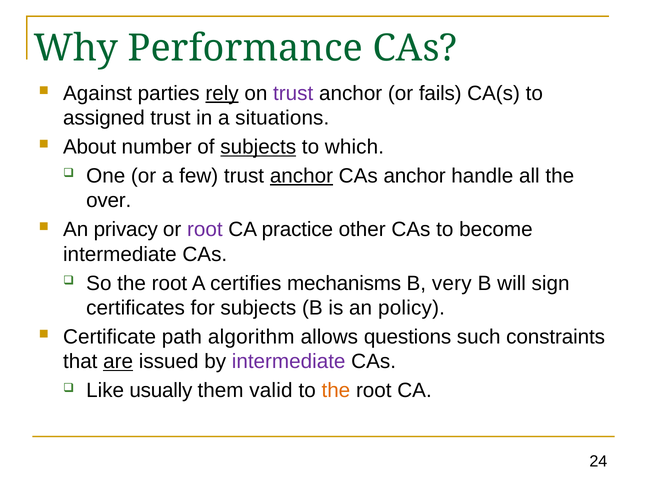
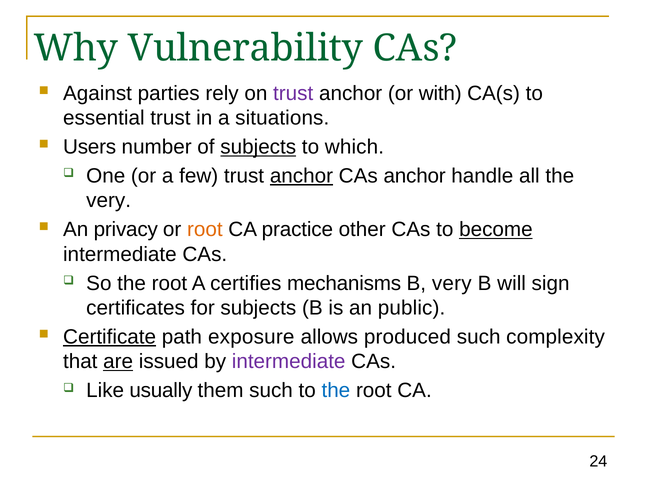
Performance: Performance -> Vulnerability (246, 48)
rely underline: present -> none (222, 93)
fails: fails -> with (440, 93)
assigned: assigned -> essential (104, 118)
About: About -> Users (90, 147)
over: over -> very (109, 201)
root colour: purple -> orange (205, 230)
become underline: none -> present (496, 230)
policy: policy -> public (412, 308)
Certificate underline: none -> present (110, 337)
algorithm: algorithm -> exposure (251, 337)
questions: questions -> produced (407, 337)
constraints: constraints -> complexity (556, 337)
them valid: valid -> such (271, 391)
the colour: orange -> blue (336, 391)
